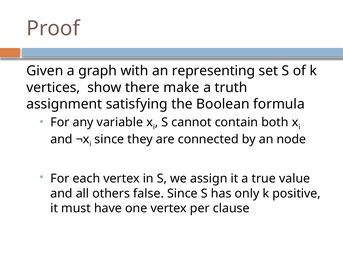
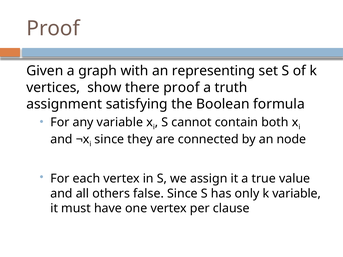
there make: make -> proof (181, 88)
k positive: positive -> variable (297, 194)
